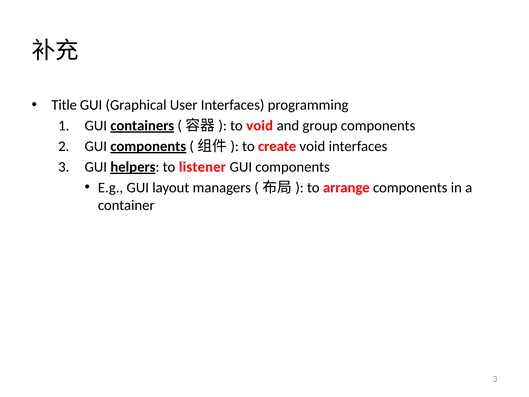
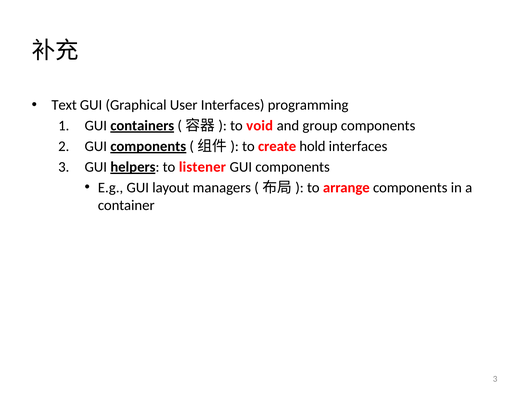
Title: Title -> Text (64, 105)
create void: void -> hold (312, 146)
